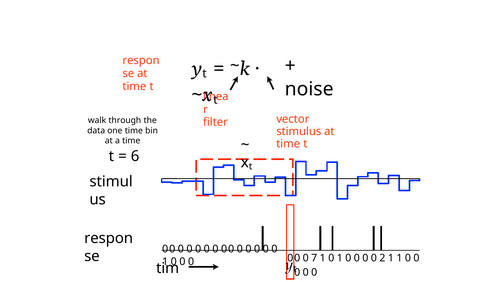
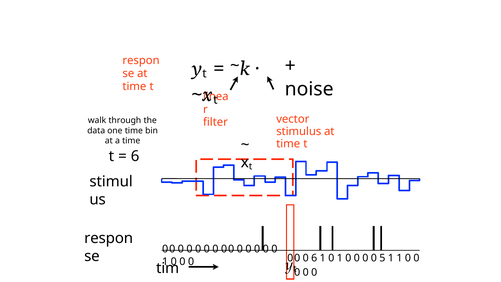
0 7: 7 -> 6 (314, 258)
2: 2 -> 5 (382, 258)
